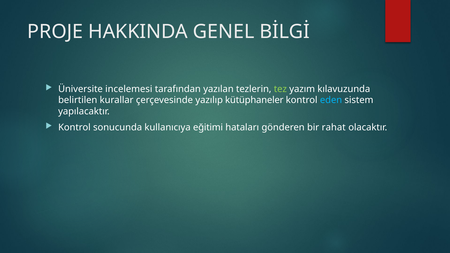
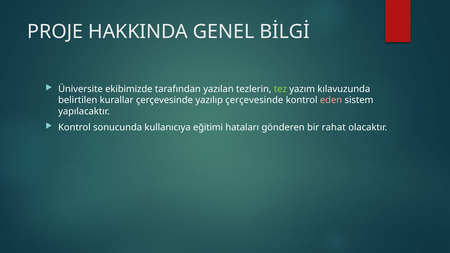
incelemesi: incelemesi -> ekibimizde (129, 89)
yazılıp kütüphaneler: kütüphaneler -> çerçevesinde (254, 100)
eden colour: light blue -> pink (331, 100)
